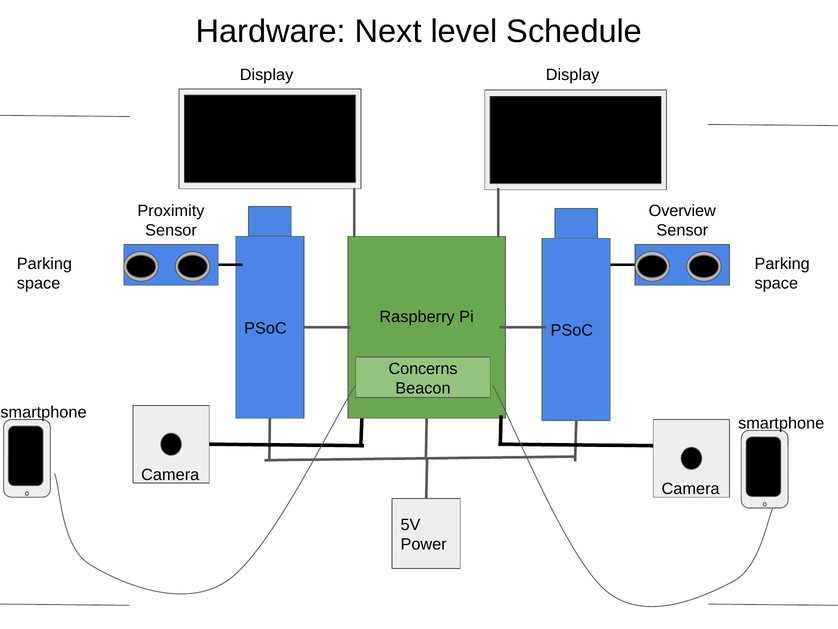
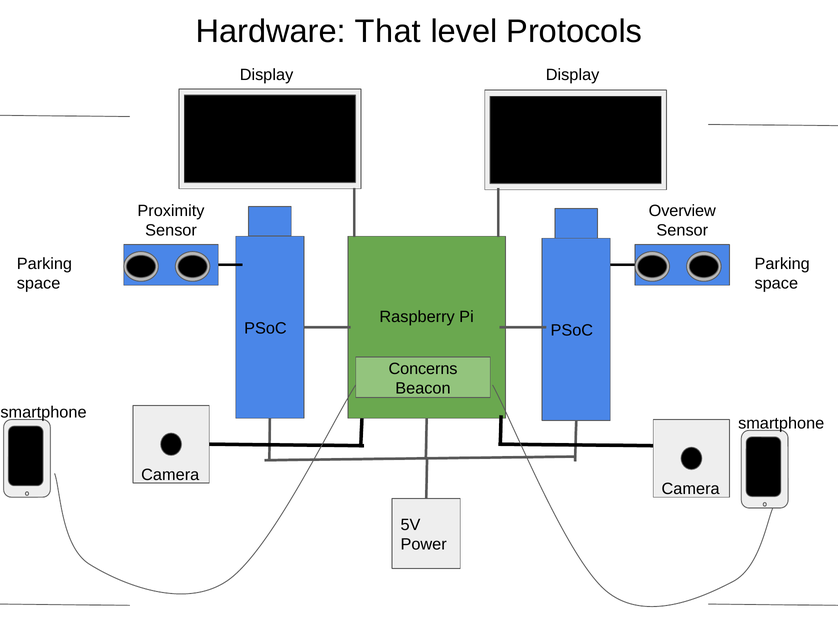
Next: Next -> That (388, 31)
Schedule: Schedule -> Protocols (574, 31)
